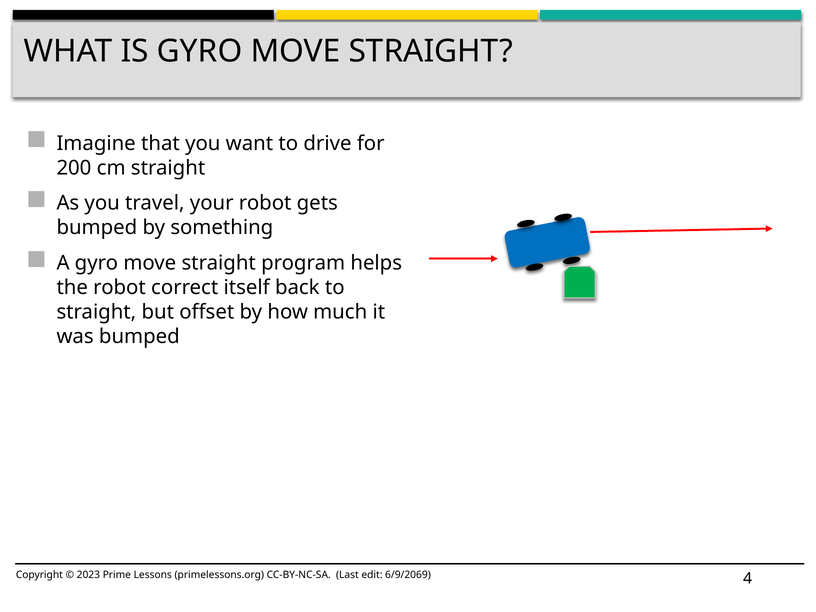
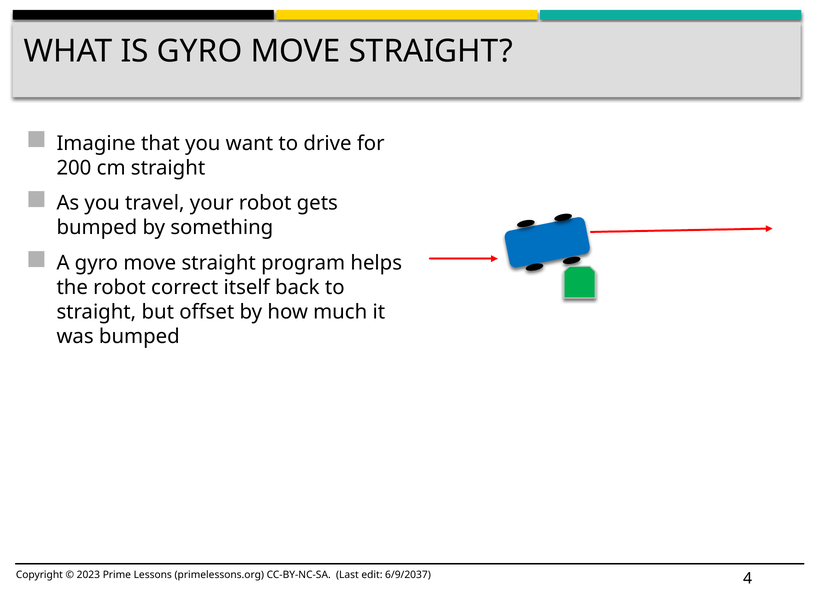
6/9/2069: 6/9/2069 -> 6/9/2037 (408, 575)
